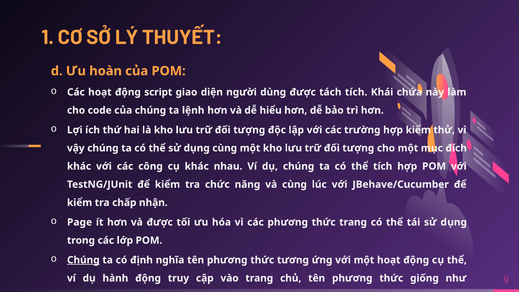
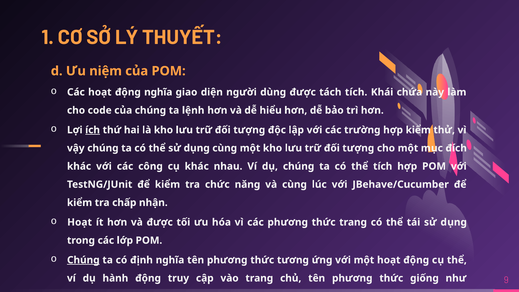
hoàn: hoàn -> niệm (106, 71)
động script: script -> nghĩa (158, 92)
ích underline: none -> present (93, 130)
Page: Page -> Hoạt (80, 222)
